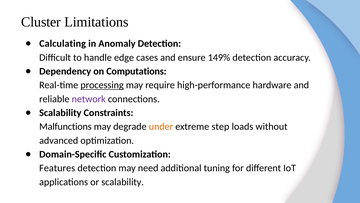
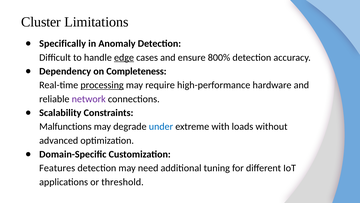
Calculating: Calculating -> Specifically (63, 44)
edge underline: none -> present (124, 57)
149%: 149% -> 800% (219, 57)
Computations: Computations -> Completeness (136, 71)
under colour: orange -> blue (161, 126)
step: step -> with (220, 126)
or scalability: scalability -> threshold (123, 182)
